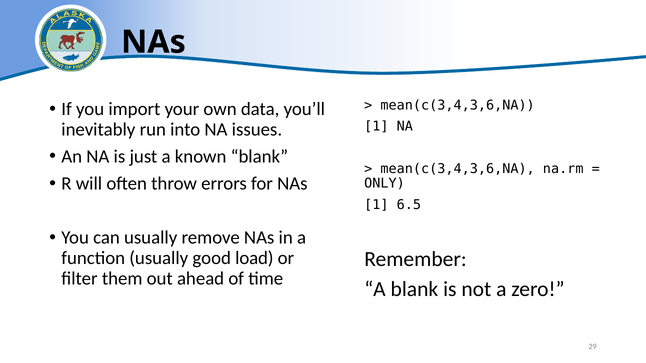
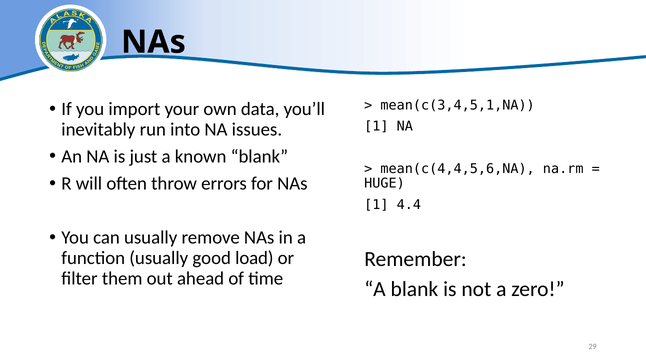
mean(c(3,4,3,6,NA: mean(c(3,4,3,6,NA -> mean(c(3,4,5,1,NA (458, 105)
mean(c(3,4,3,6,NA: mean(c(3,4,3,6,NA -> mean(c(4,4,5,6,NA (458, 169)
ONLY: ONLY -> HUGE (385, 184)
6.5: 6.5 -> 4.4 (409, 205)
